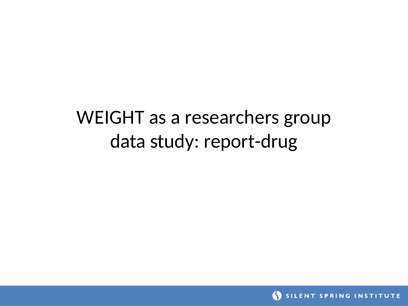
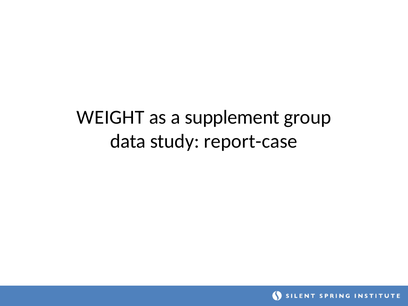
researchers: researchers -> supplement (232, 117)
report-drug: report-drug -> report-case (251, 141)
